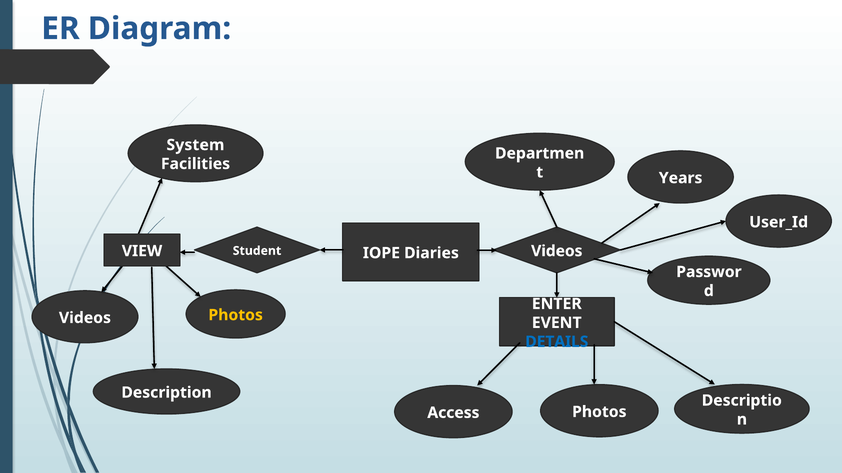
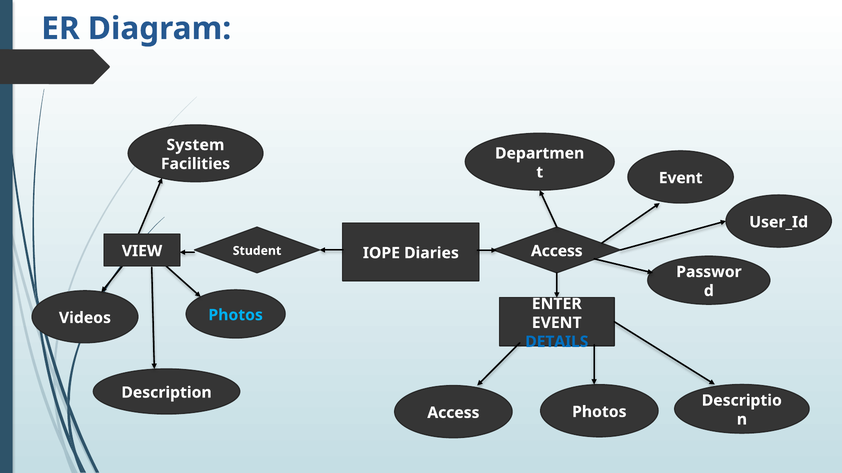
Years: Years -> Event (681, 178)
Diaries Videos: Videos -> Access (557, 251)
Photos colour: yellow -> light blue (236, 315)
